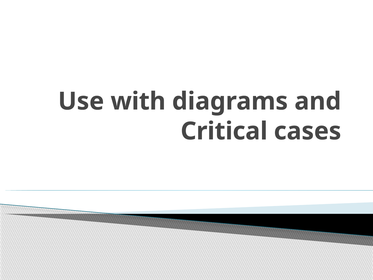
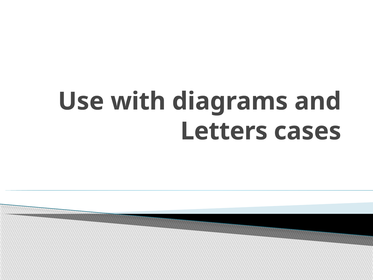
Critical: Critical -> Letters (224, 131)
